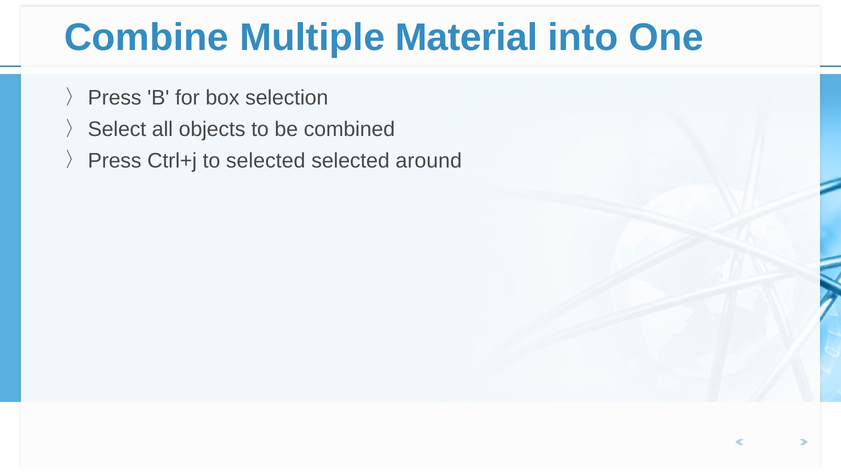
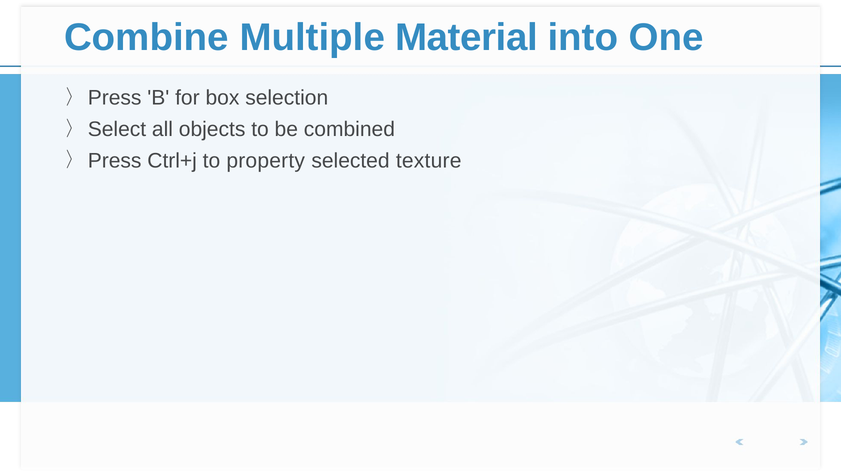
to selected: selected -> property (266, 161)
around: around -> texture (429, 161)
